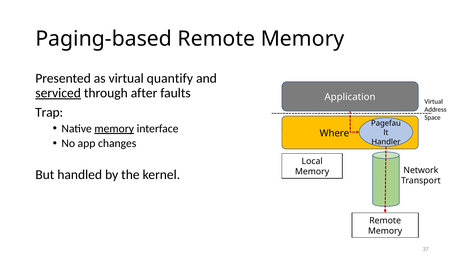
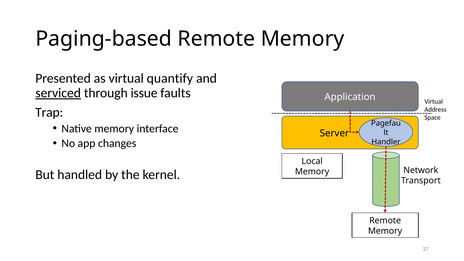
after: after -> issue (144, 93)
memory underline: present -> none (114, 129)
Where: Where -> Server (334, 133)
